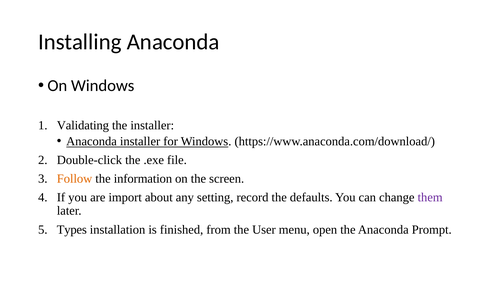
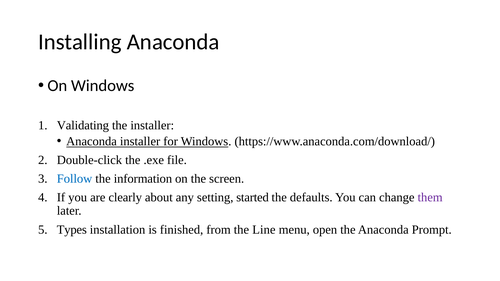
Follow colour: orange -> blue (75, 179)
import: import -> clearly (125, 198)
record: record -> started (253, 198)
User: User -> Line (264, 230)
